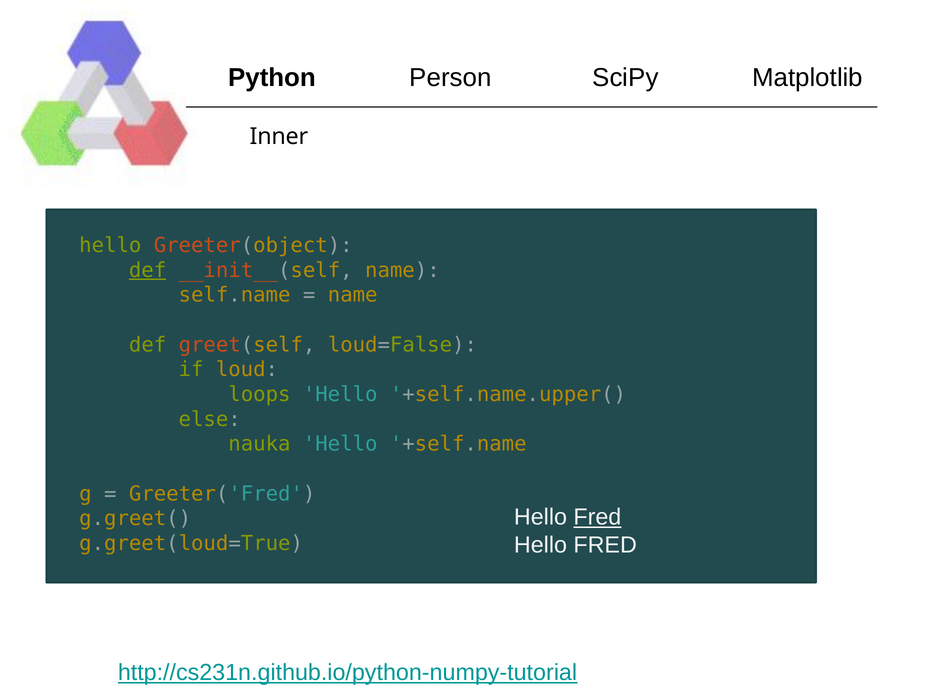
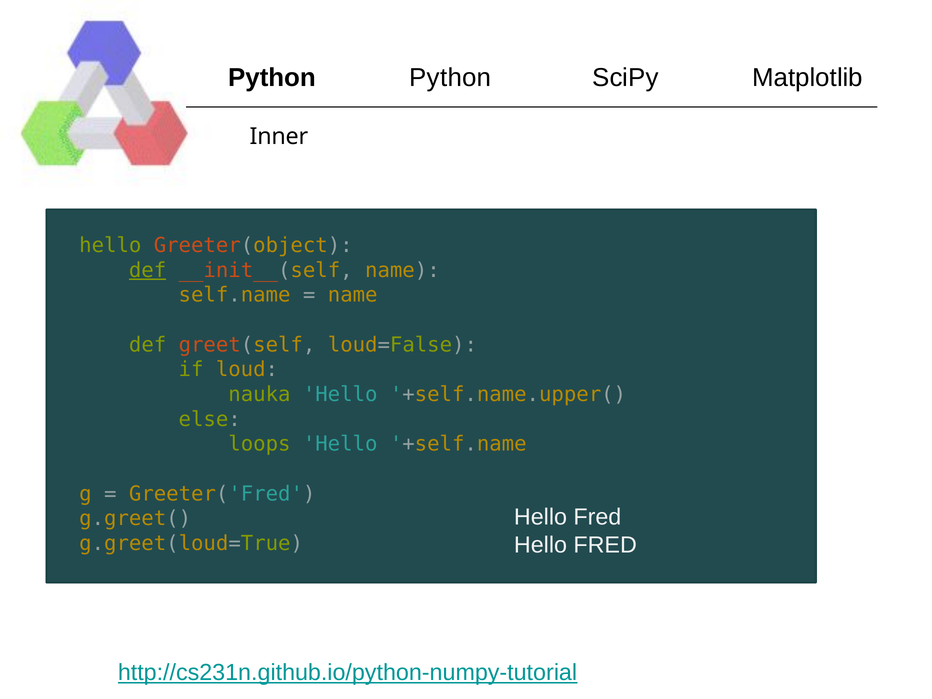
Python Person: Person -> Python (450, 77)
loops: loops -> nauka (259, 394)
nauka: nauka -> loops (259, 444)
Fred underline: present -> none (597, 517)
